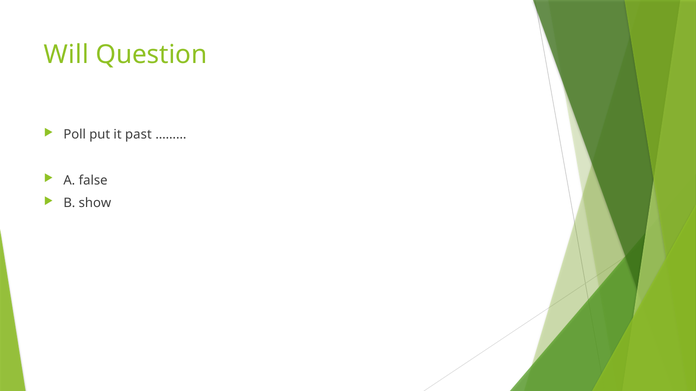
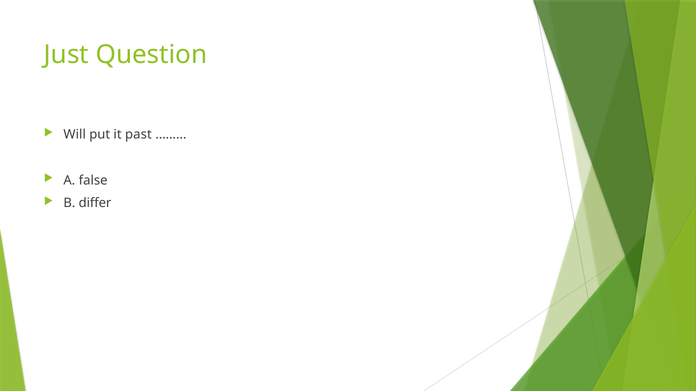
Will: Will -> Just (66, 55)
Poll: Poll -> Will (75, 135)
show: show -> differ (95, 203)
